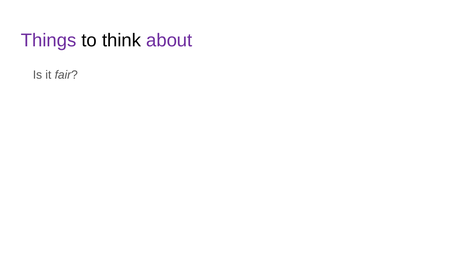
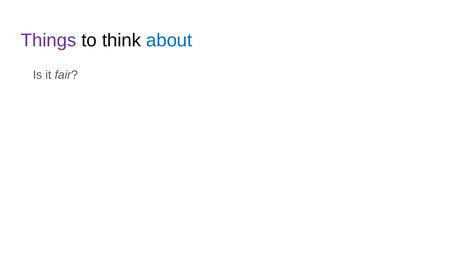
about colour: purple -> blue (169, 40)
